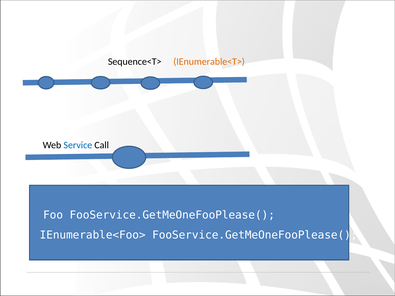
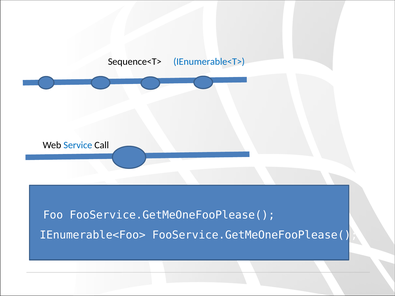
IEnumerable<T> colour: orange -> blue (209, 62)
